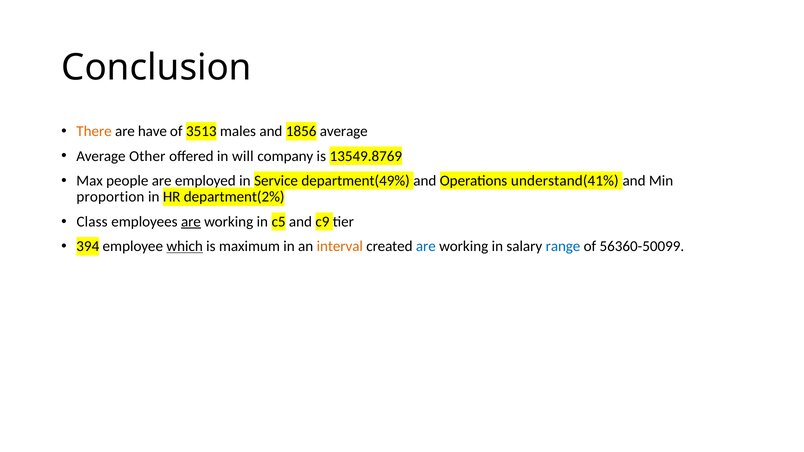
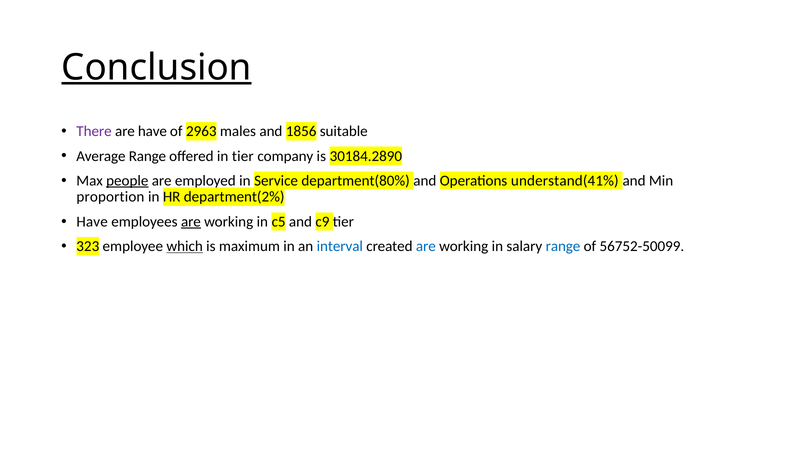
Conclusion underline: none -> present (156, 68)
There colour: orange -> purple (94, 131)
3513: 3513 -> 2963 (201, 131)
1856 average: average -> suitable (344, 131)
Average Other: Other -> Range (147, 156)
in will: will -> tier (243, 156)
13549.8769: 13549.8769 -> 30184.2890 (366, 156)
people underline: none -> present (127, 181)
department(49%: department(49% -> department(80% (356, 181)
Class: Class -> Have (92, 222)
394: 394 -> 323 (88, 246)
interval colour: orange -> blue (340, 246)
56360-50099: 56360-50099 -> 56752-50099 (642, 246)
